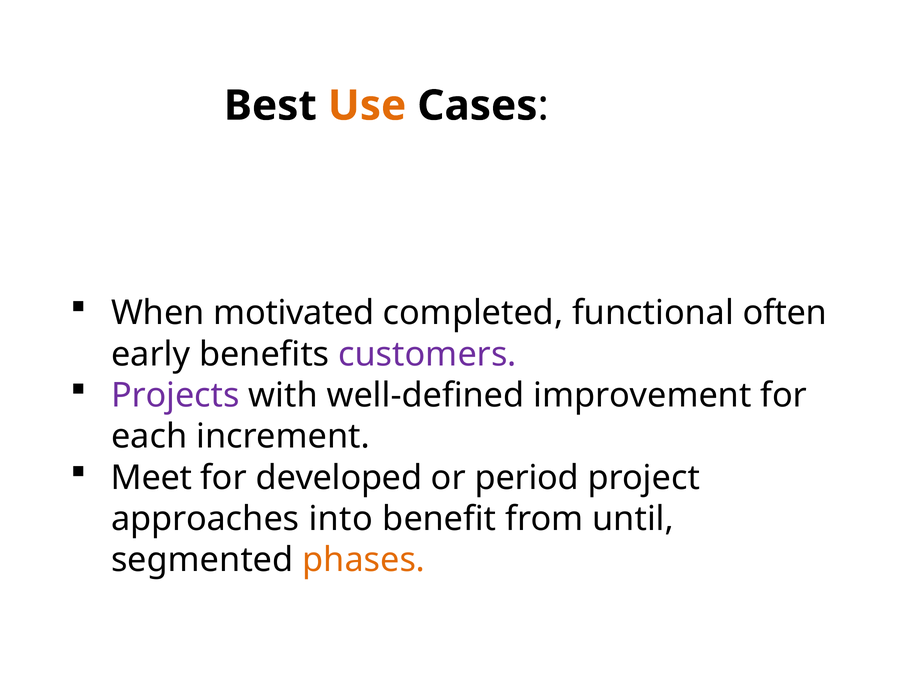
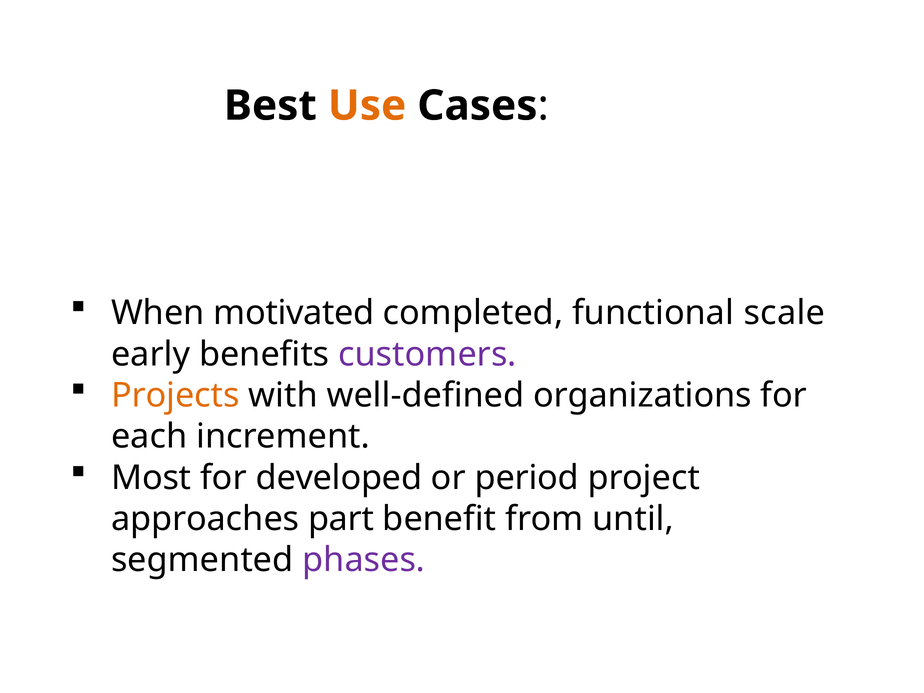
often: often -> scale (784, 313)
Projects colour: purple -> orange (175, 395)
improvement: improvement -> organizations (642, 395)
Meet: Meet -> Most (151, 478)
into: into -> part (341, 519)
phases colour: orange -> purple (364, 560)
